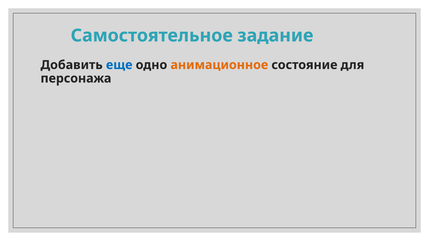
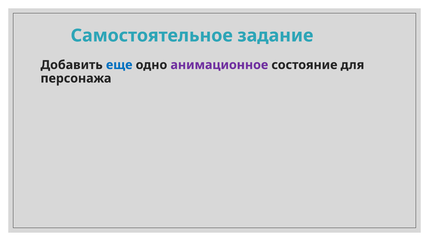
анимационное colour: orange -> purple (219, 65)
